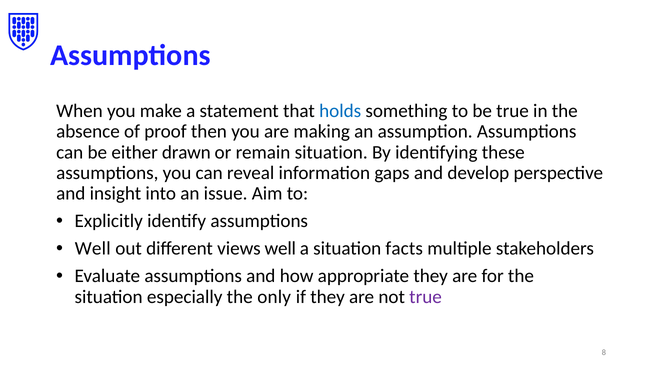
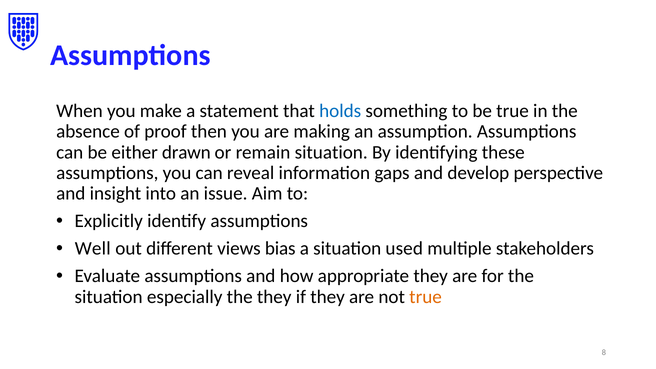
views well: well -> bias (280, 249)
facts: facts -> used (404, 249)
the only: only -> they (274, 297)
true colour: purple -> orange (426, 297)
